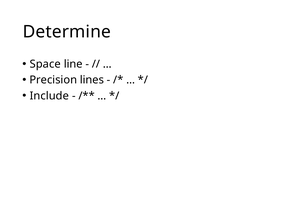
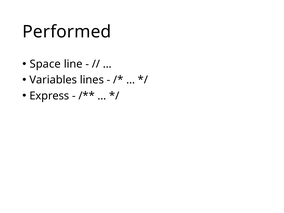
Determine: Determine -> Performed (67, 32)
Precision: Precision -> Variables (53, 80)
Include: Include -> Express (49, 96)
